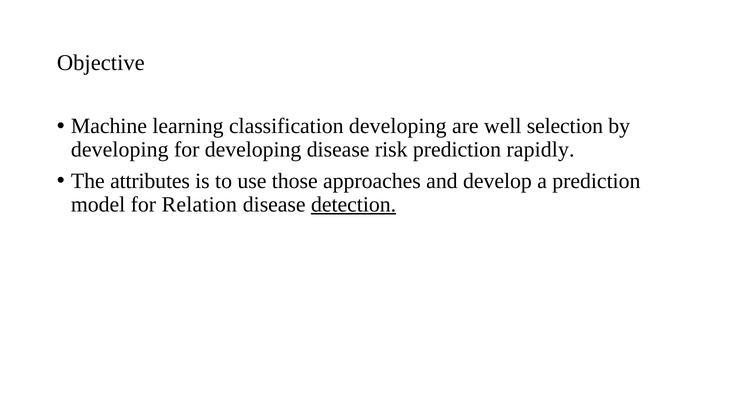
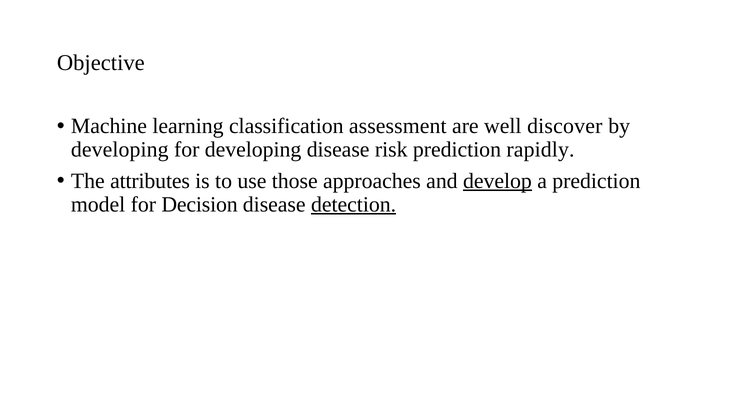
classification developing: developing -> assessment (398, 126)
selection: selection -> discover (565, 126)
develop underline: none -> present (497, 181)
Relation: Relation -> Decision (200, 205)
